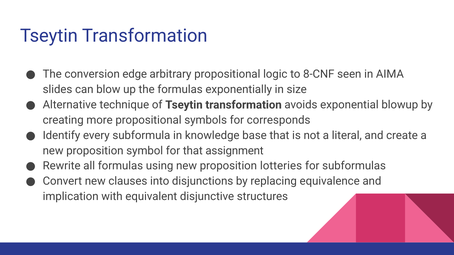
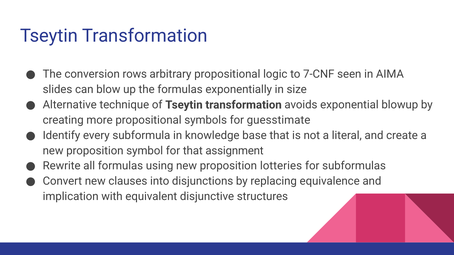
edge: edge -> rows (135, 74)
8-CNF: 8-CNF -> 7-CNF (319, 74)
corresponds: corresponds -> guesstimate (279, 120)
